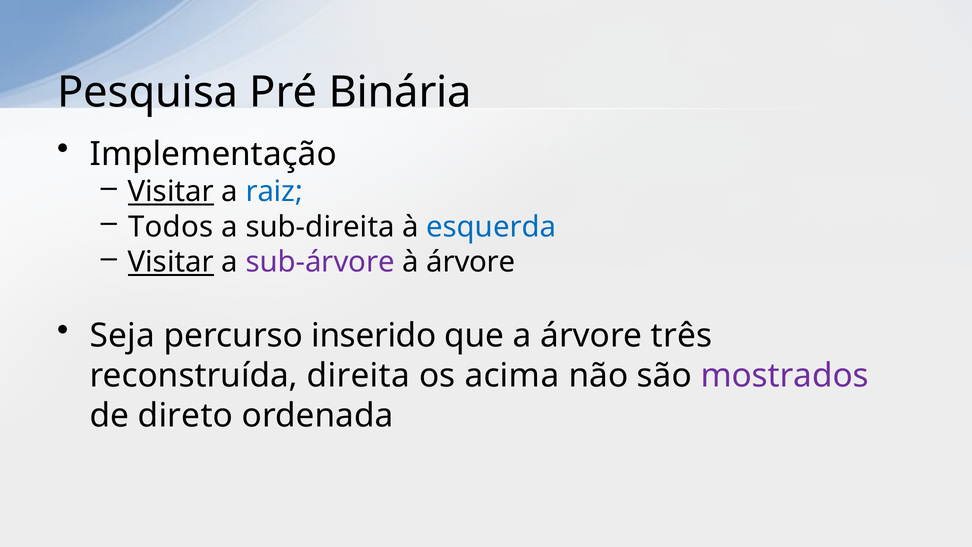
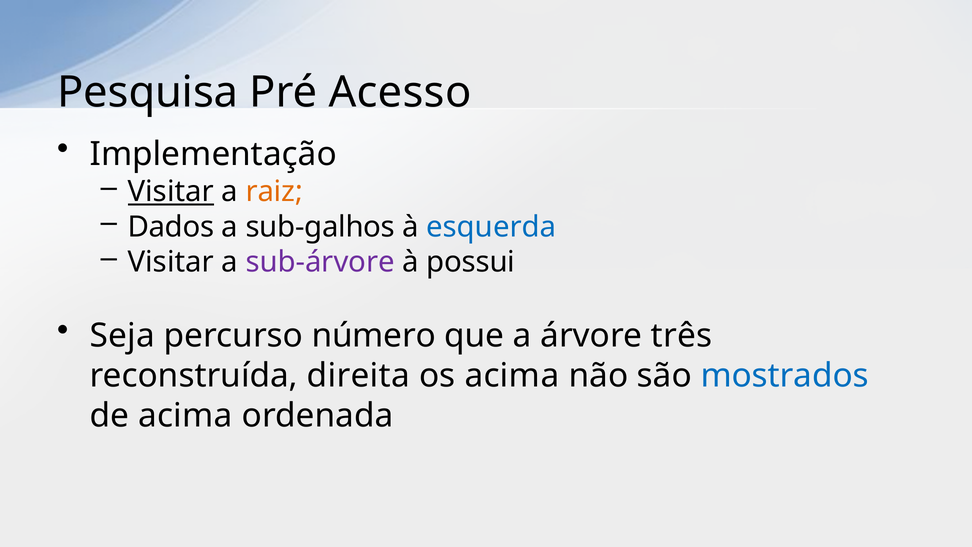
Binária: Binária -> Acesso (400, 92)
raiz colour: blue -> orange (274, 192)
Todos: Todos -> Dados (171, 227)
sub-direita: sub-direita -> sub-galhos (320, 227)
Visitar underline: present -> none (171, 262)
à árvore: árvore -> possui (471, 262)
inserido: inserido -> número (374, 335)
mostrados colour: purple -> blue (785, 376)
de direto: direto -> acima (185, 416)
